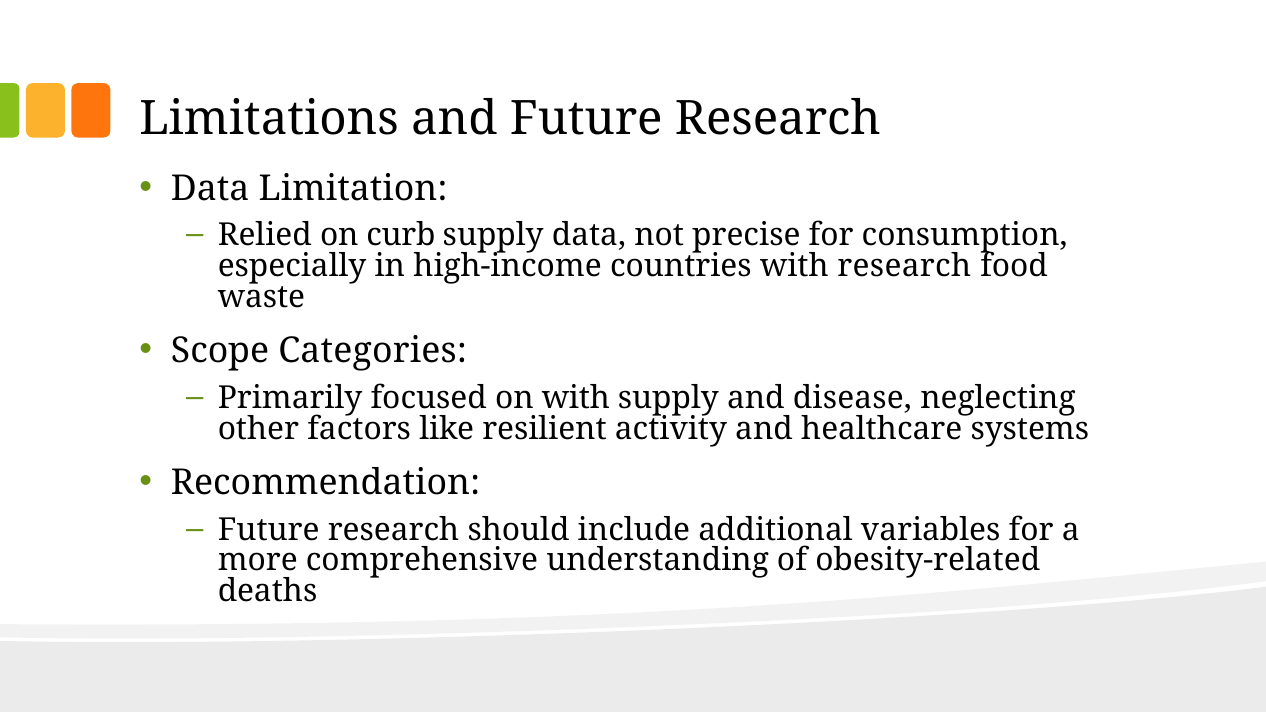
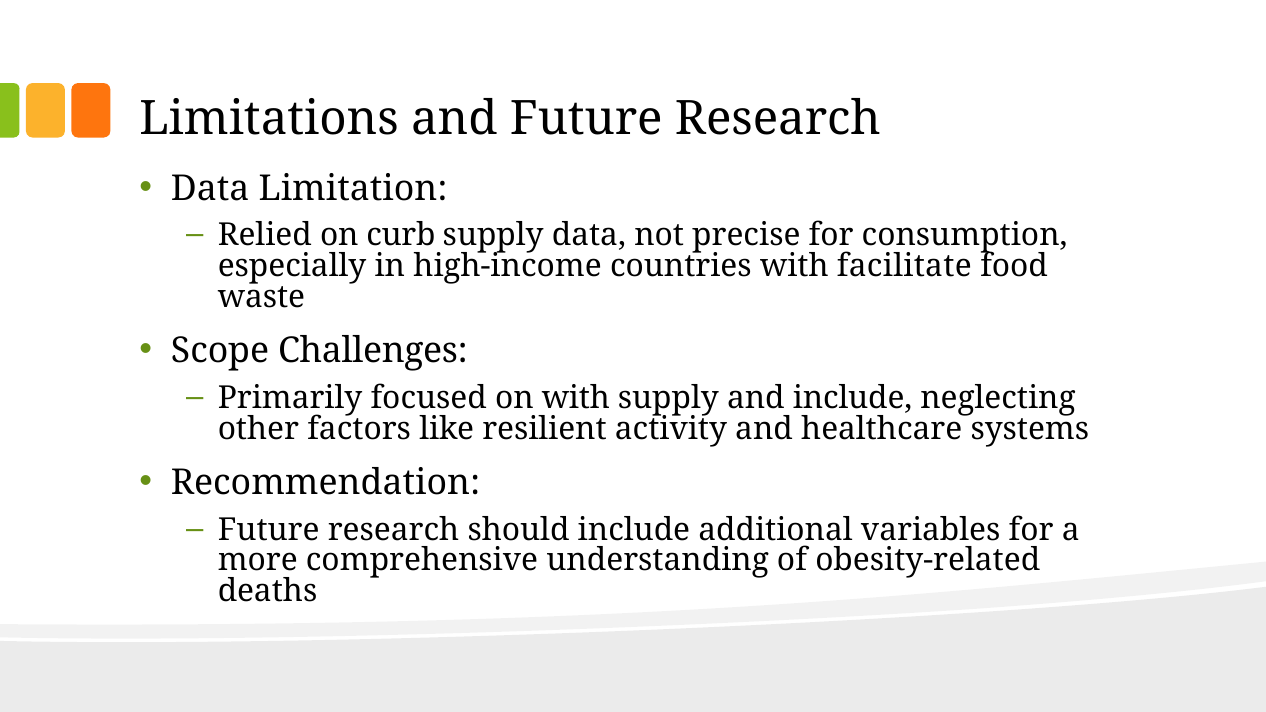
with research: research -> facilitate (904, 266)
Categories: Categories -> Challenges (373, 351)
and disease: disease -> include (853, 398)
